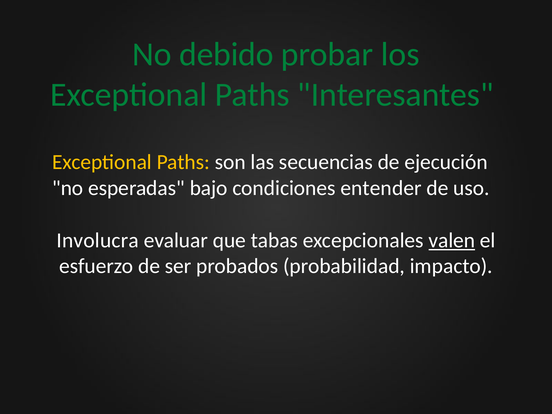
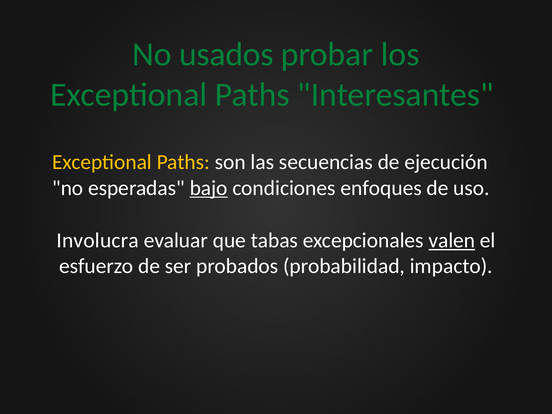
debido: debido -> usados (226, 54)
bajo underline: none -> present (209, 188)
entender: entender -> enfoques (381, 188)
